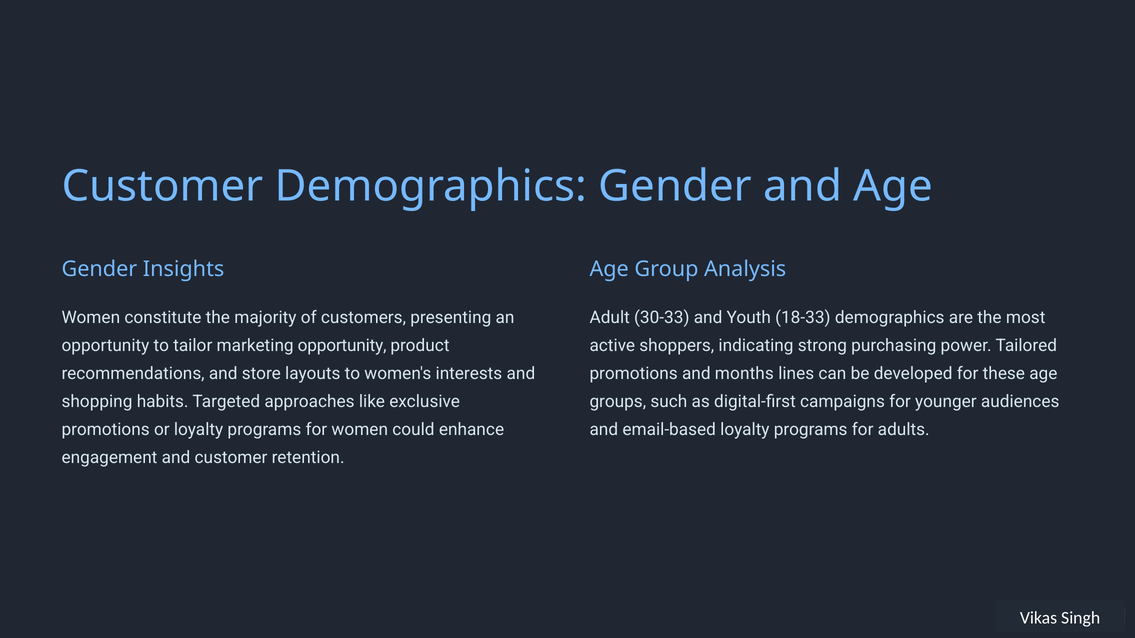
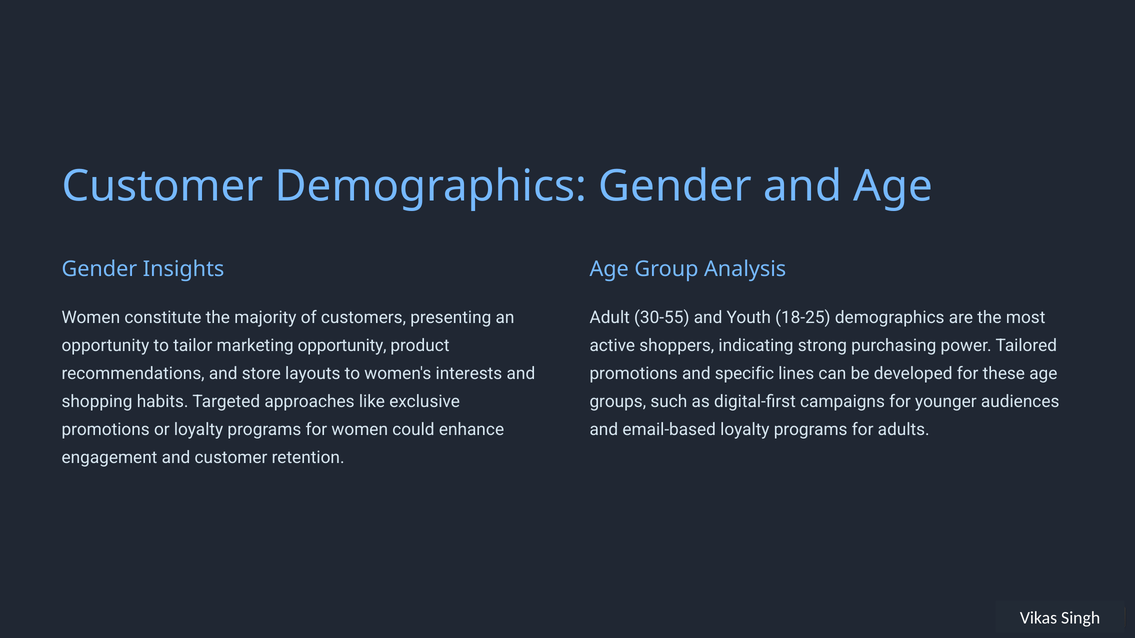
30-33: 30-33 -> 30-55 (662, 318)
18-33: 18-33 -> 18-25 (803, 318)
months: months -> specific (744, 374)
